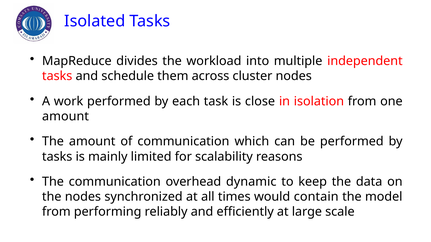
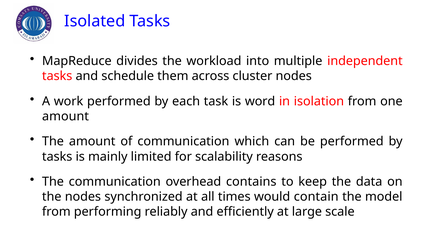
close: close -> word (260, 101)
dynamic: dynamic -> contains (251, 182)
